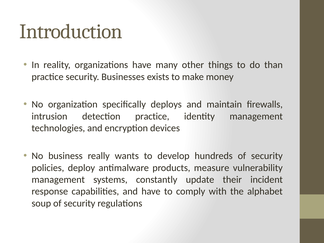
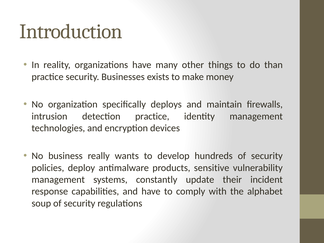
measure: measure -> sensitive (212, 168)
